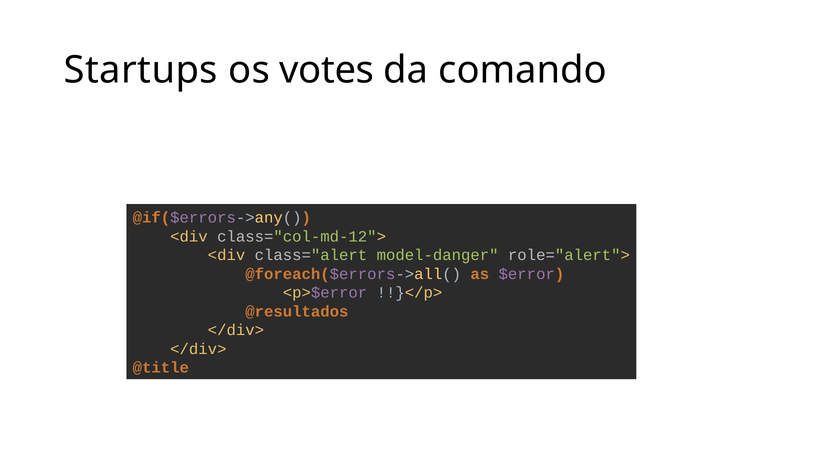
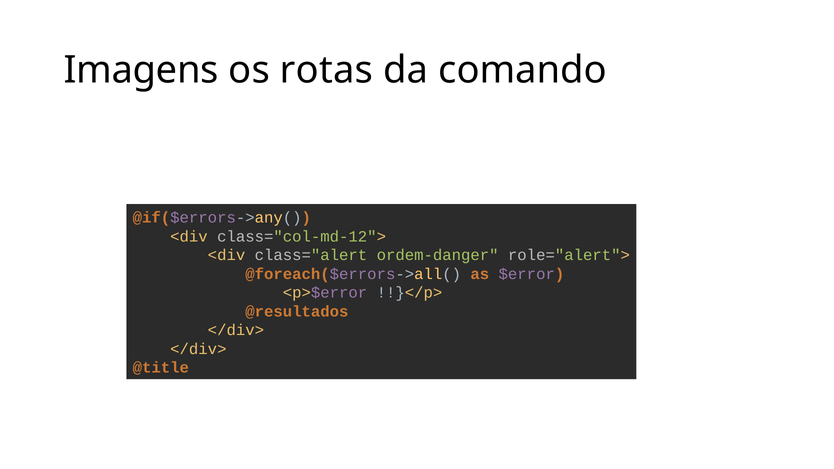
Startups: Startups -> Imagens (141, 70)
votes: votes -> rotas (326, 70)
model-danger: model-danger -> ordem-danger (438, 255)
